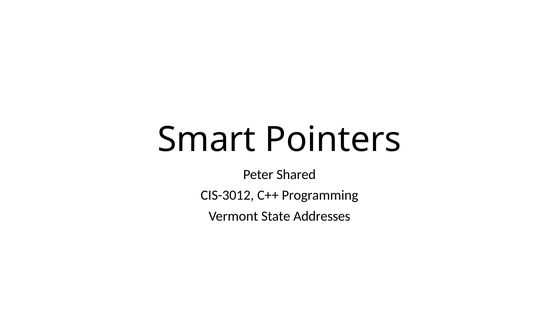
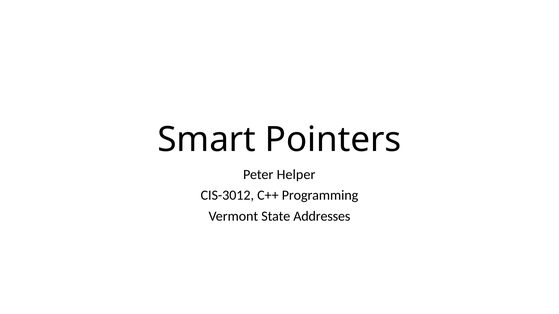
Shared: Shared -> Helper (296, 175)
